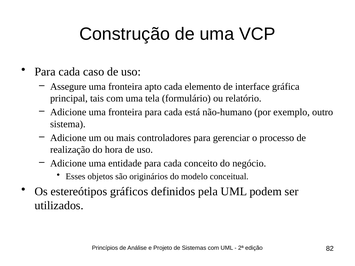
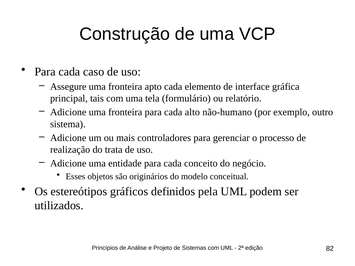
está: está -> alto (192, 112)
hora: hora -> trata (114, 150)
